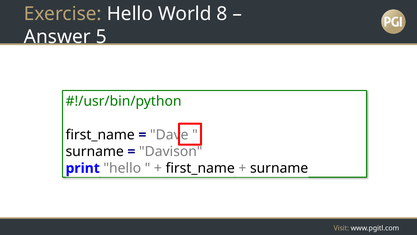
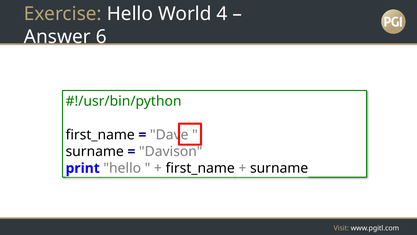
8: 8 -> 4 (222, 14)
5: 5 -> 6 (101, 37)
